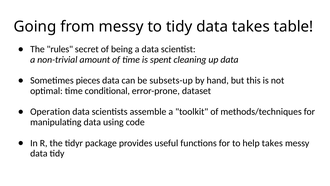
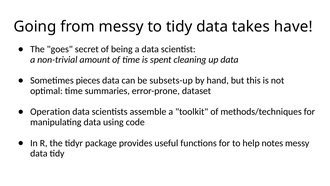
table: table -> have (293, 27)
rules: rules -> goes (60, 49)
conditional: conditional -> summaries (107, 91)
help takes: takes -> notes (272, 143)
